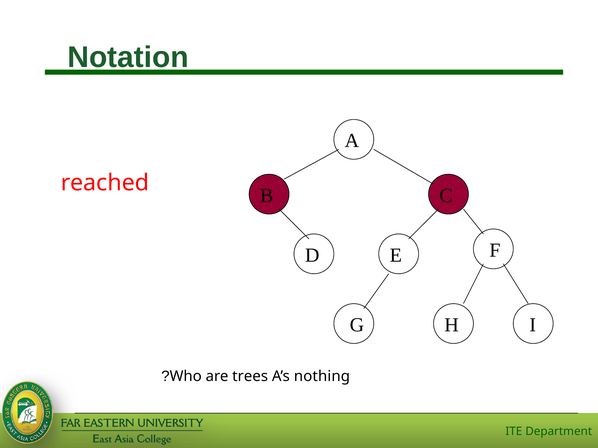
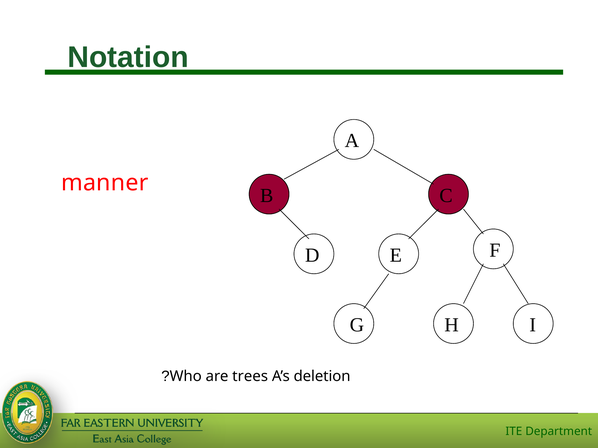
reached: reached -> manner (105, 183)
nothing: nothing -> deletion (322, 377)
